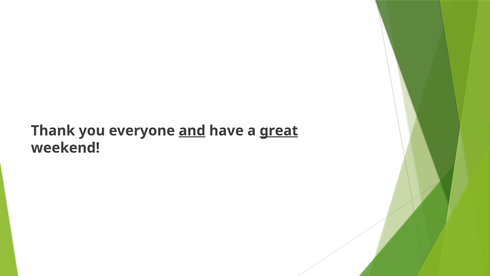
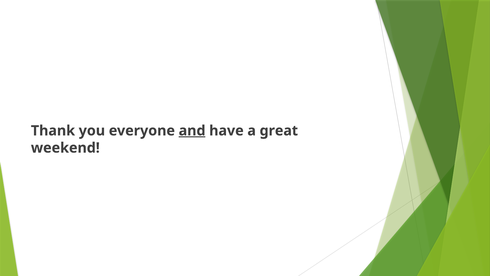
great underline: present -> none (279, 131)
